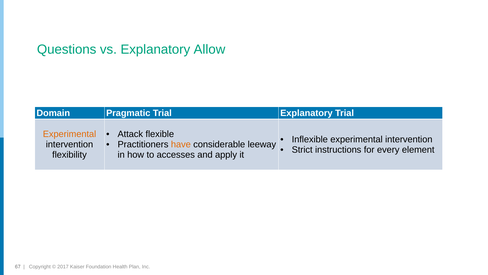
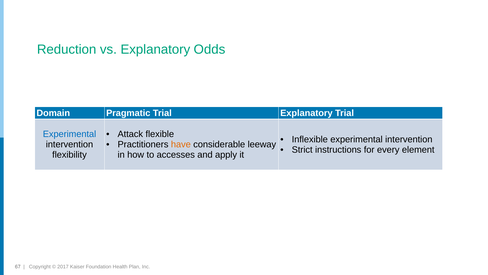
Questions: Questions -> Reduction (67, 49)
Allow: Allow -> Odds (209, 49)
Experimental colour: orange -> blue (70, 134)
